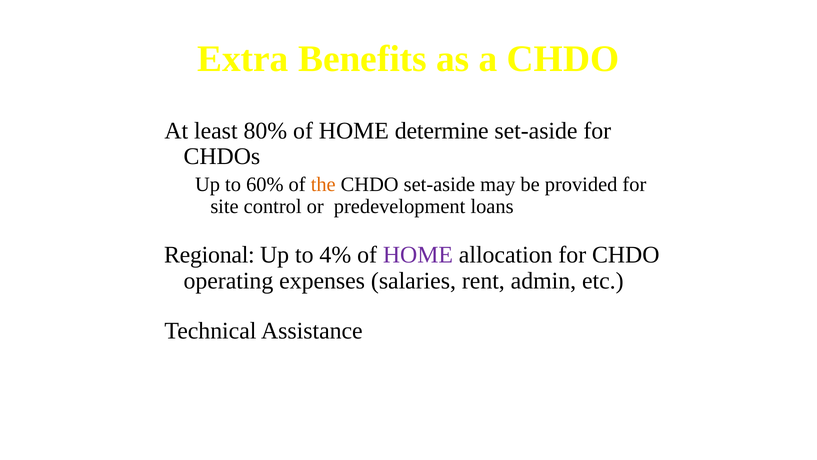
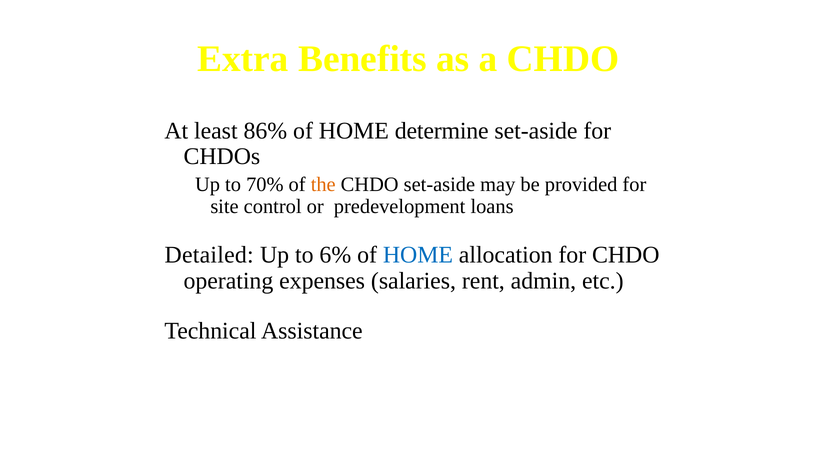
80%: 80% -> 86% (265, 131)
60%: 60% -> 70% (265, 184)
Regional: Regional -> Detailed (209, 255)
4%: 4% -> 6% (335, 255)
HOME colour: purple -> blue (418, 255)
